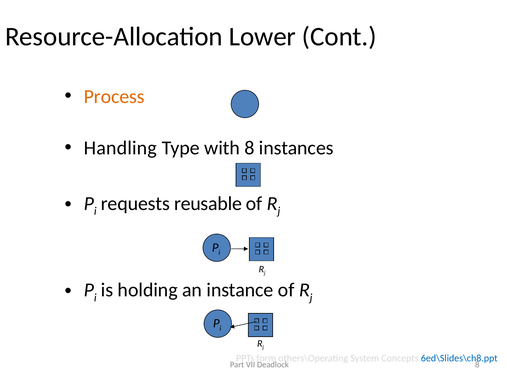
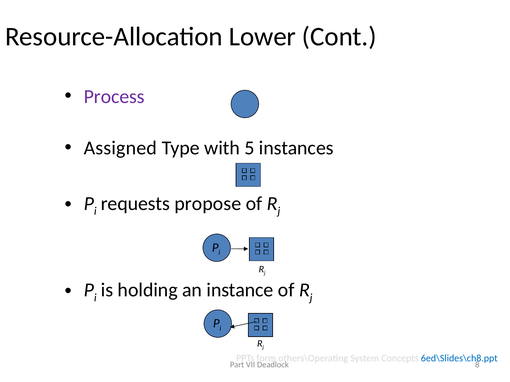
Process colour: orange -> purple (114, 97)
Handling: Handling -> Assigned (120, 148)
with 8: 8 -> 5 (249, 148)
reusable: reusable -> propose (208, 204)
